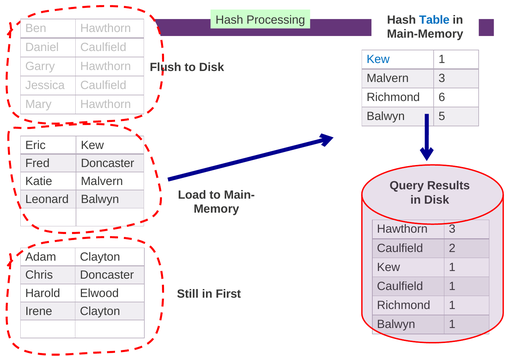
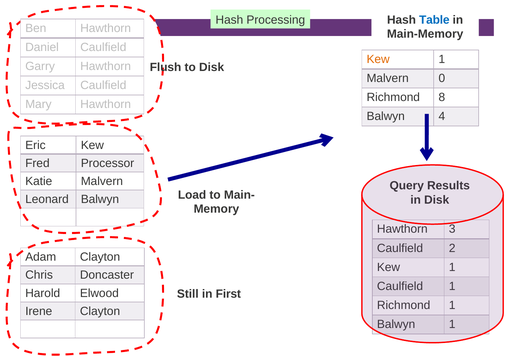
Kew colour: blue -> orange (378, 59)
Malvern 3: 3 -> 0 (442, 78)
6: 6 -> 8 (442, 97)
5: 5 -> 4 (442, 116)
Fred Doncaster: Doncaster -> Processor (108, 163)
